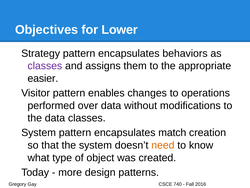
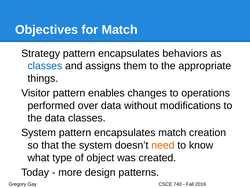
for Lower: Lower -> Match (120, 30)
classes colour: purple -> blue (45, 66)
easier: easier -> things (43, 78)
